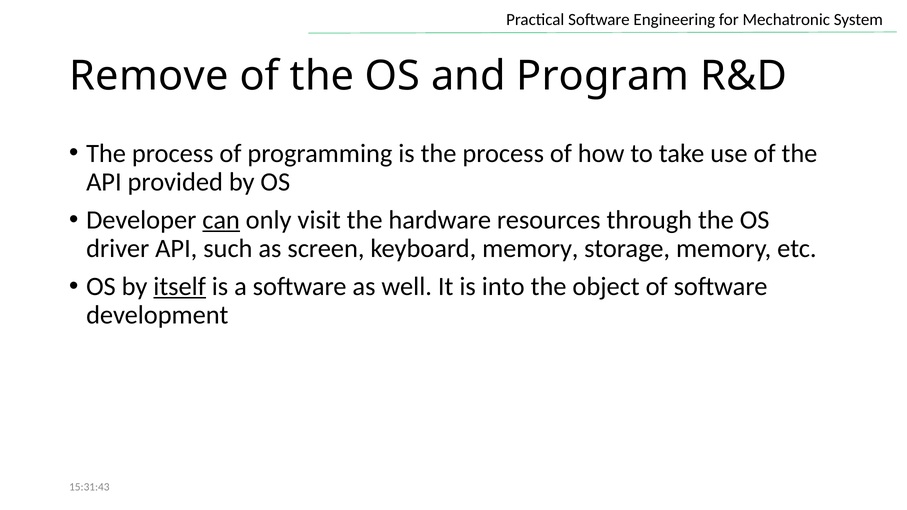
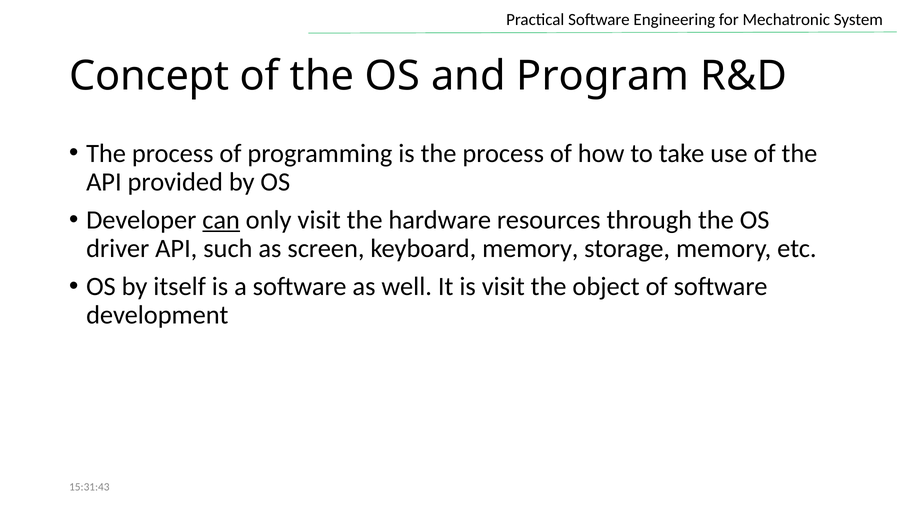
Remove: Remove -> Concept (149, 76)
itself underline: present -> none (180, 287)
is into: into -> visit (503, 287)
